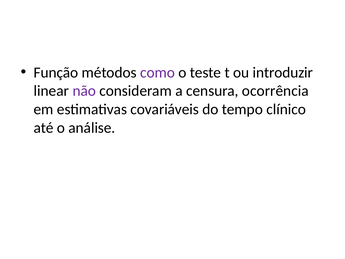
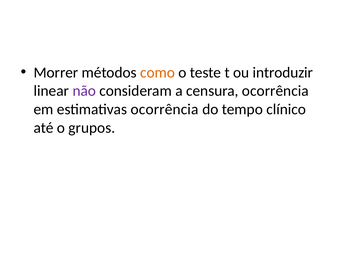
Função: Função -> Morrer (56, 72)
como colour: purple -> orange (158, 72)
estimativas covariáveis: covariáveis -> ocorrência (165, 109)
análise: análise -> grupos (92, 128)
